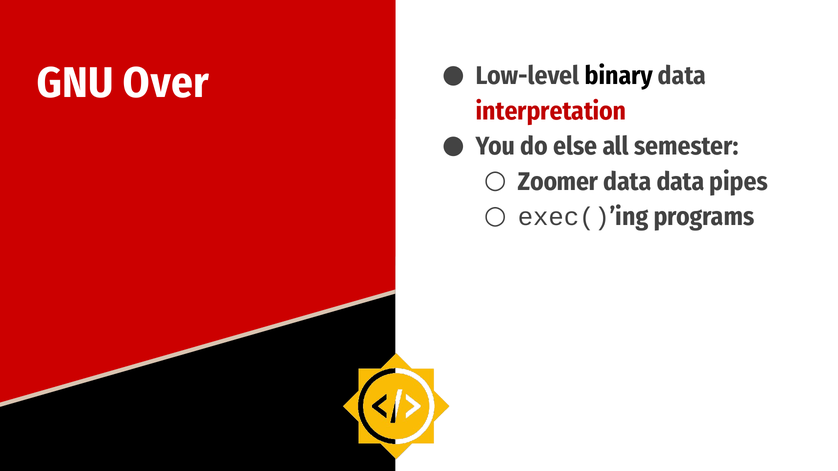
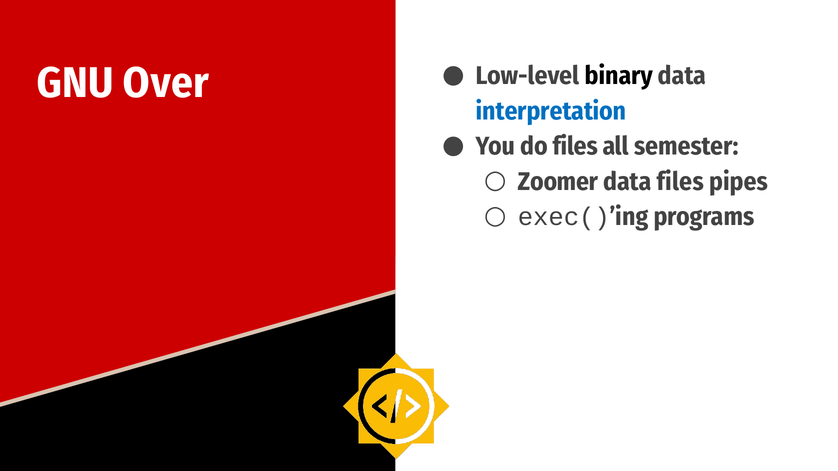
interpretation colour: red -> blue (551, 111)
do else: else -> files (575, 147)
data data: data -> files (680, 182)
